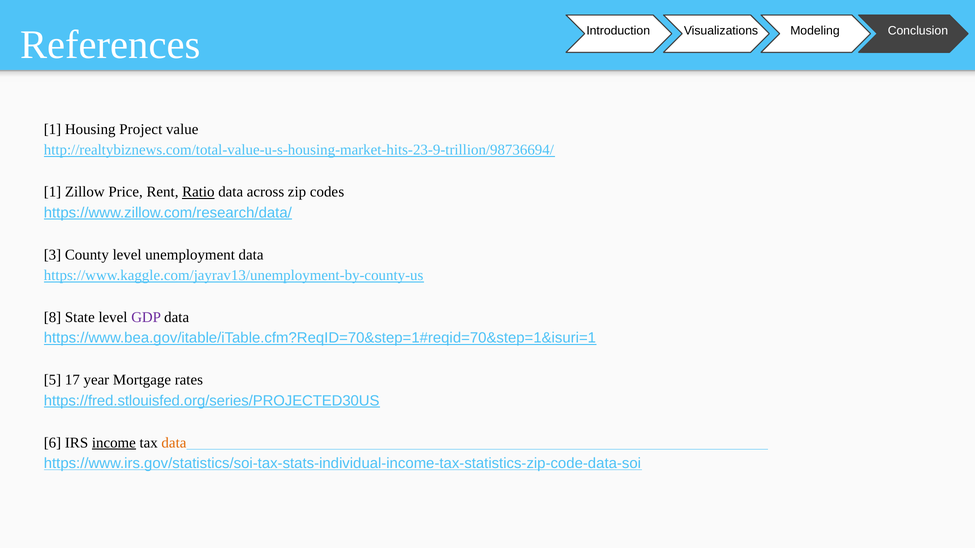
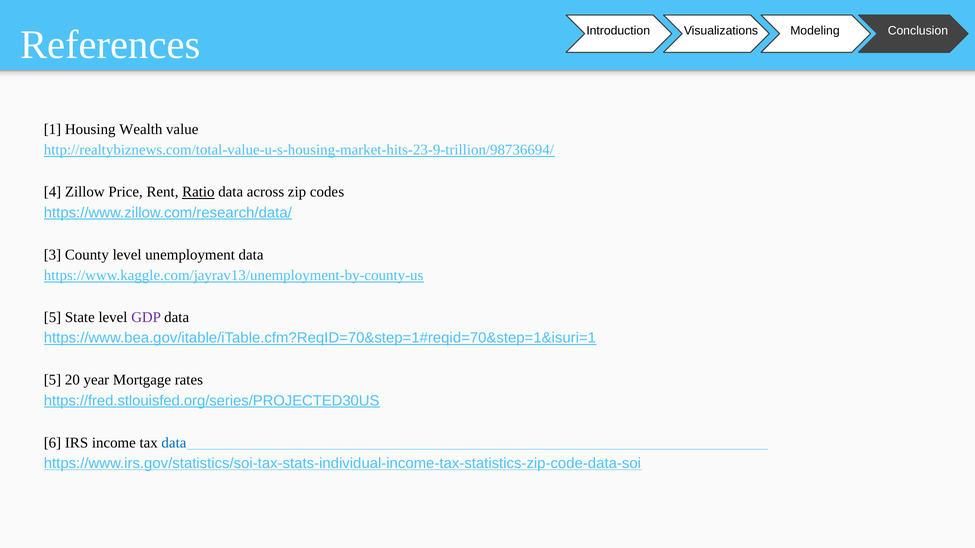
Project: Project -> Wealth (141, 130)
1: 1 -> 4 (52, 192)
8: 8 -> 5 (52, 318)
17: 17 -> 20 (72, 380)
income underline: present -> none (114, 443)
data colour: orange -> blue (174, 443)
